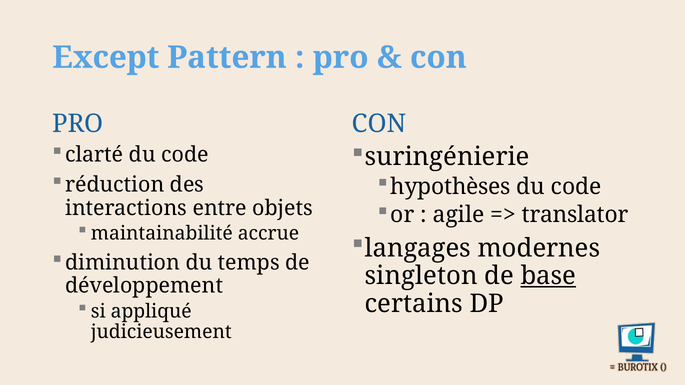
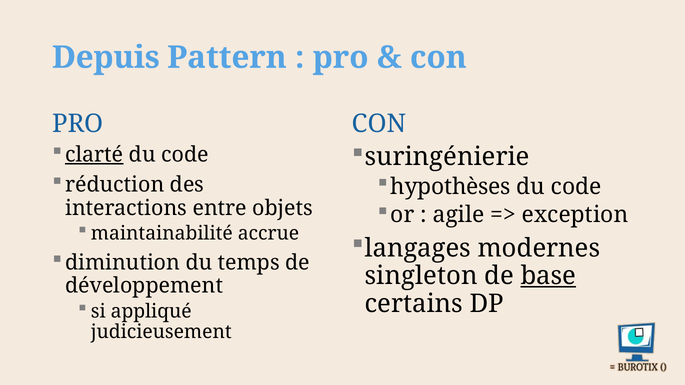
Except: Except -> Depuis (106, 58)
clarté underline: none -> present (94, 155)
translator: translator -> exception (575, 215)
